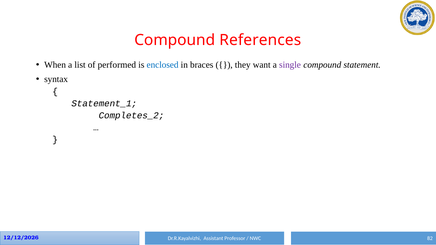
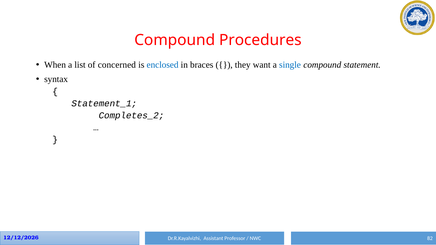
References: References -> Procedures (260, 40)
performed: performed -> concerned (117, 65)
single colour: purple -> blue (290, 65)
